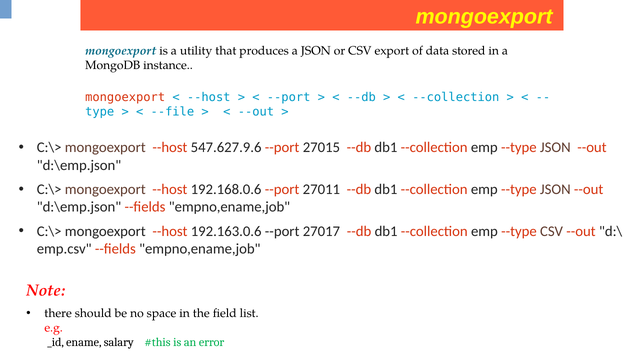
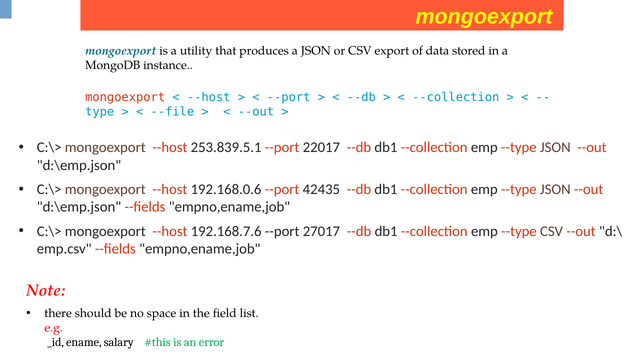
547.627.9.6: 547.627.9.6 -> 253.839.5.1 (226, 148)
27015: 27015 -> 22017 (321, 148)
27011: 27011 -> 42435 (321, 190)
192.163.0.6: 192.163.0.6 -> 192.168.7.6 (226, 231)
